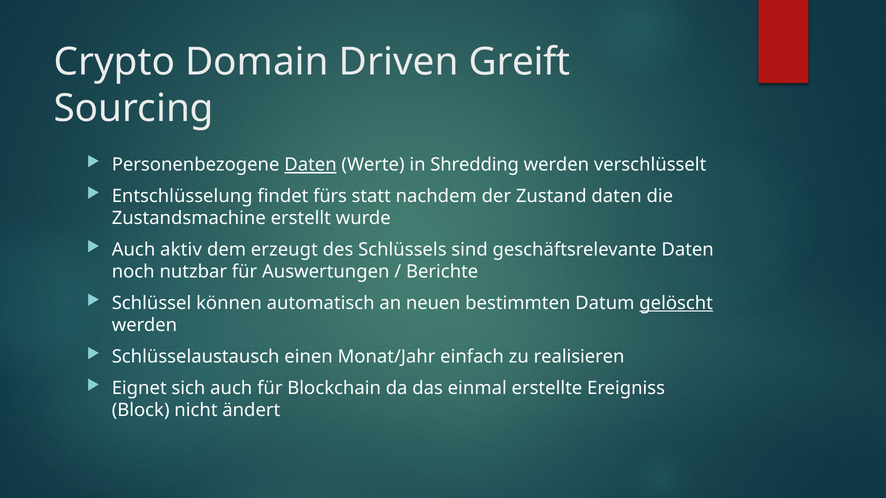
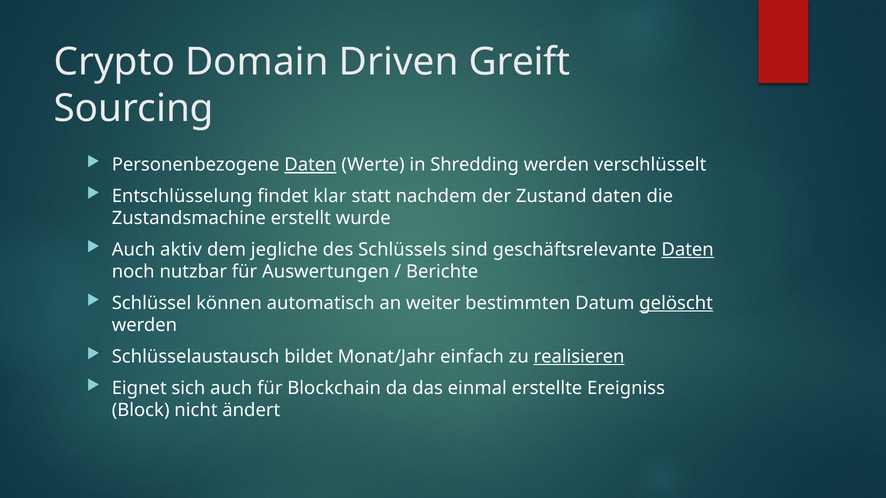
fürs: fürs -> klar (330, 196)
erzeugt: erzeugt -> jegliche (284, 250)
Daten underline: none -> present (688, 250)
neuen: neuen -> weiter (433, 303)
einen: einen -> bildet (309, 357)
realisieren underline: none -> present (579, 357)
